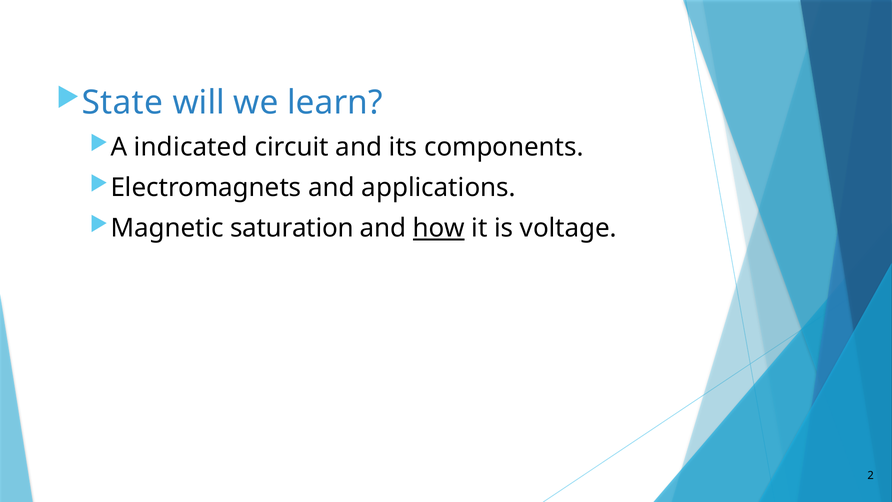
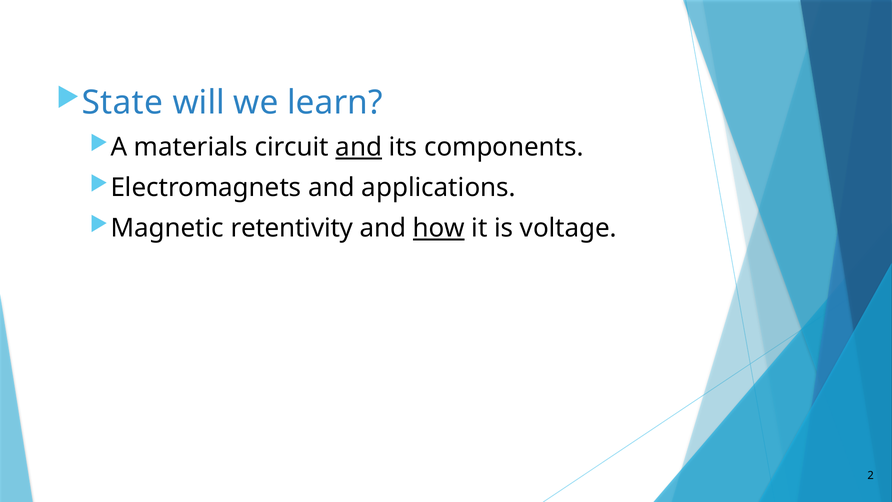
indicated: indicated -> materials (191, 147)
and underline: none -> present (359, 147)
saturation: saturation -> retentivity (292, 228)
